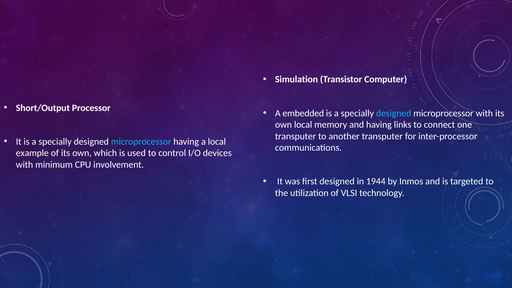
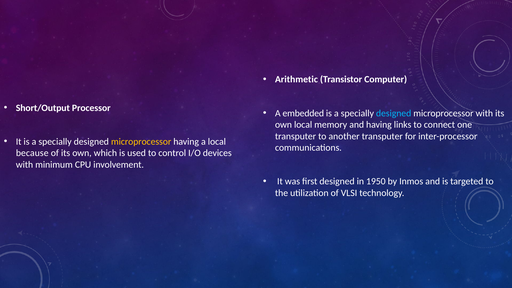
Simulation: Simulation -> Arithmetic (296, 79)
microprocessor colour: light blue -> yellow (141, 142)
example: example -> because (32, 153)
1944: 1944 -> 1950 (376, 181)
